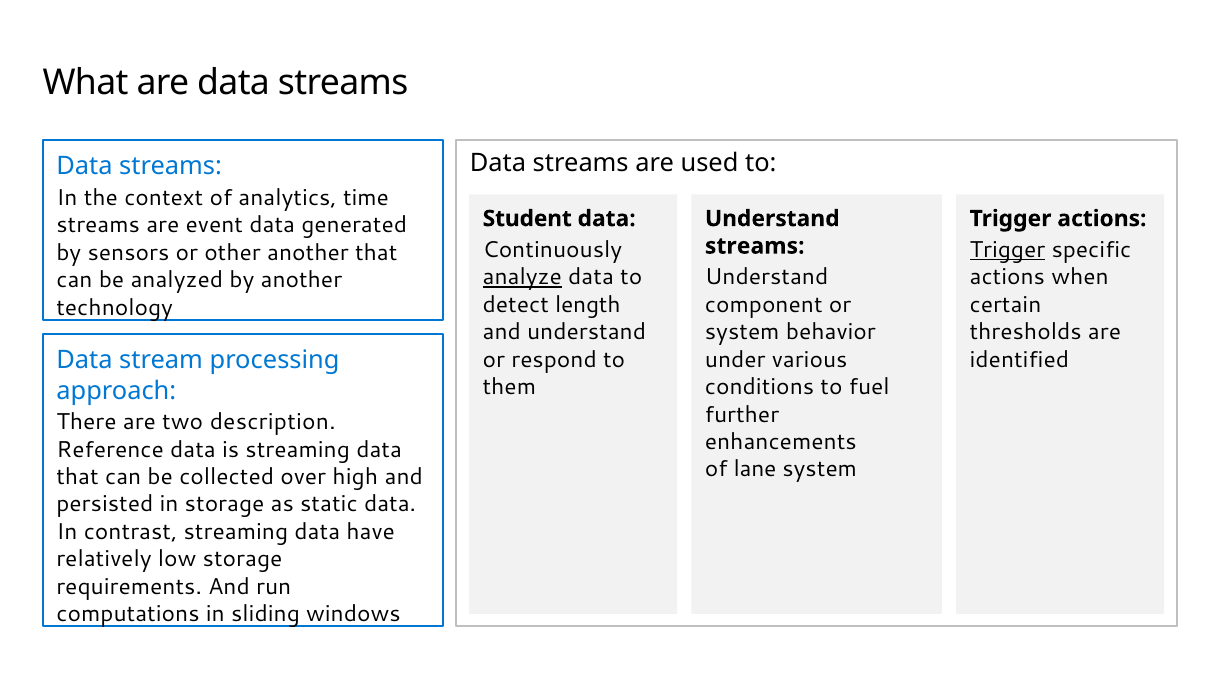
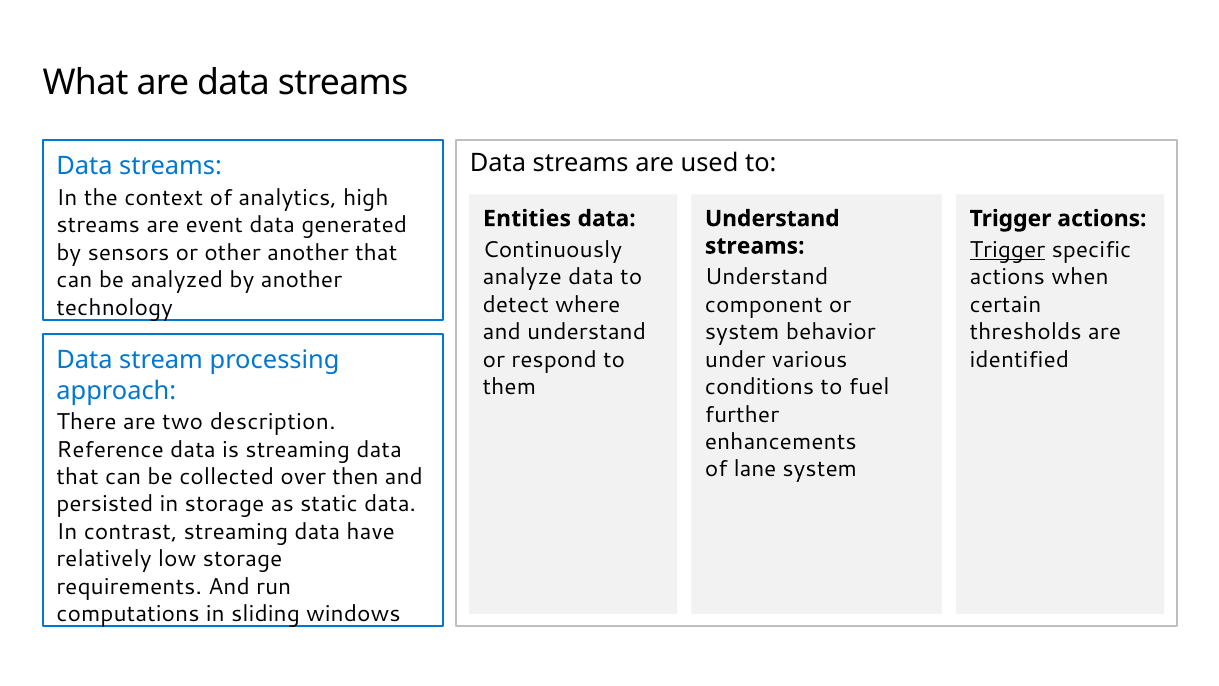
time: time -> high (366, 198)
Student: Student -> Entities (527, 219)
analyze underline: present -> none (522, 277)
length: length -> where (588, 305)
high: high -> then (355, 477)
